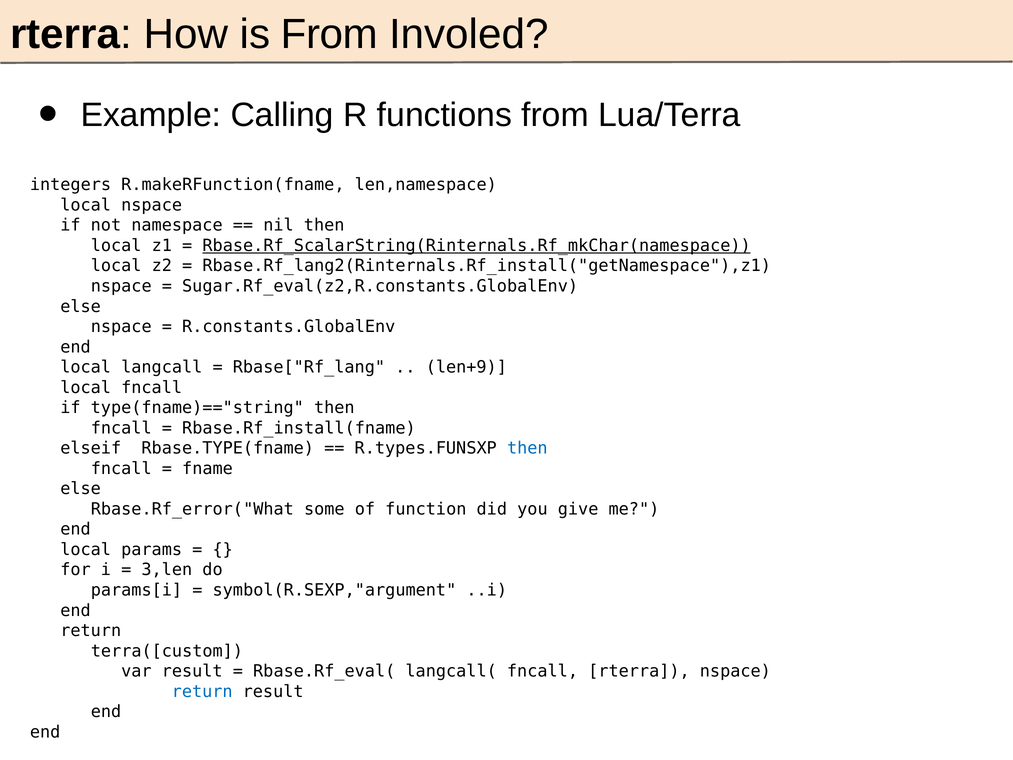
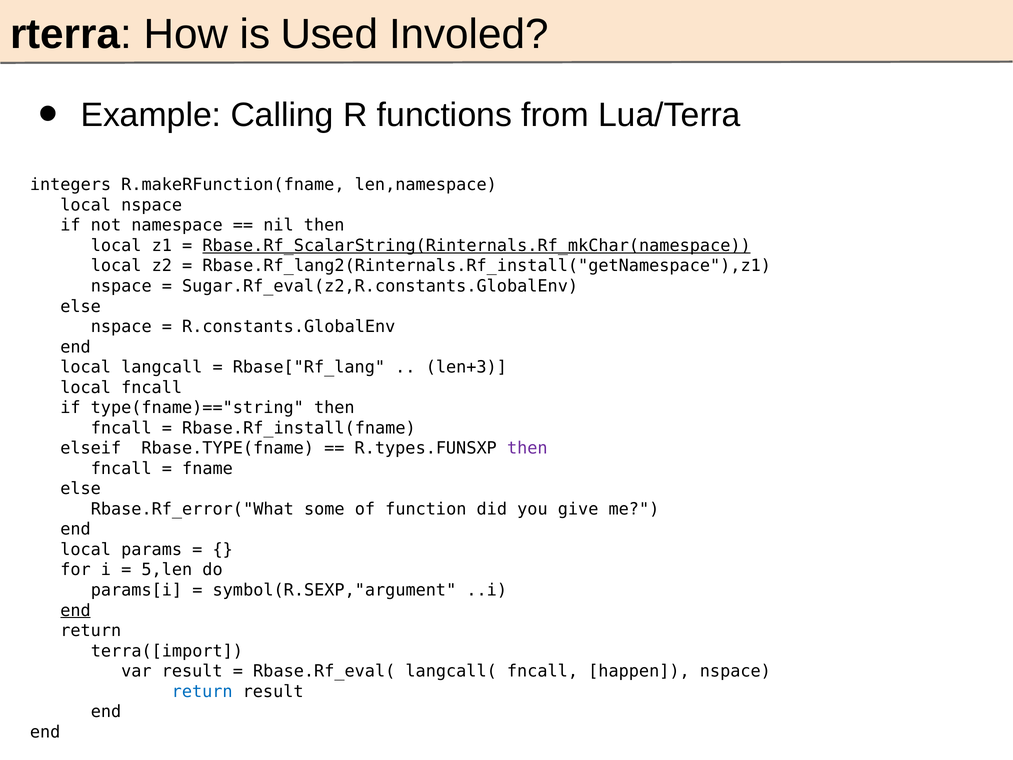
is From: From -> Used (329, 34)
len+9: len+9 -> len+3 (466, 367)
then colour: blue -> purple (527, 448)
3,len: 3,len -> 5,len (167, 570)
end underline: none -> present (76, 610)
terra([custom: terra([custom -> terra([import (167, 651)
fncall rterra: rterra -> happen (639, 671)
